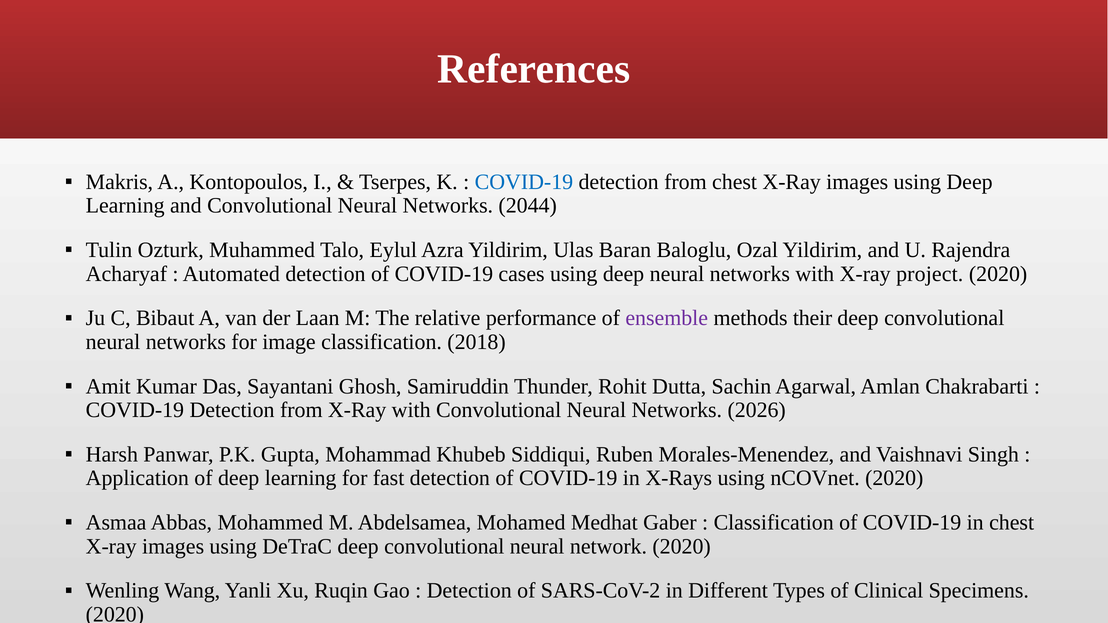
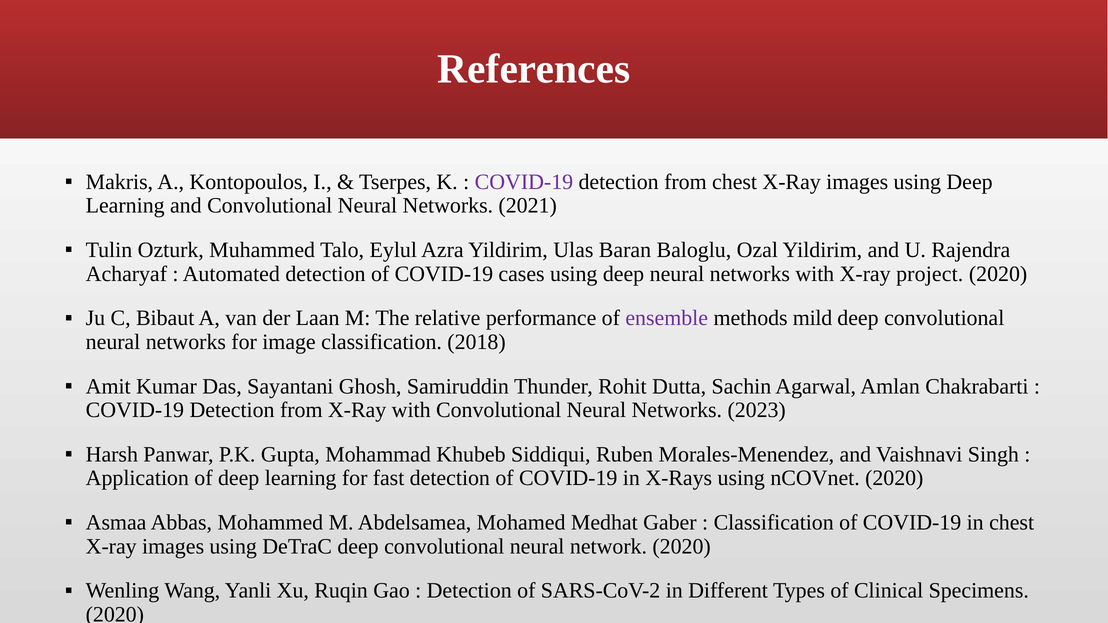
COVID-19 colour: blue -> purple (524, 182)
2044: 2044 -> 2021 (528, 206)
their: their -> mild (813, 318)
2026: 2026 -> 2023 (757, 410)
